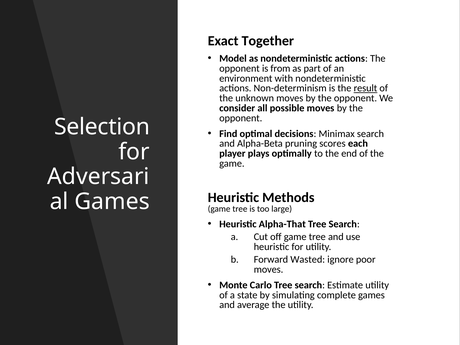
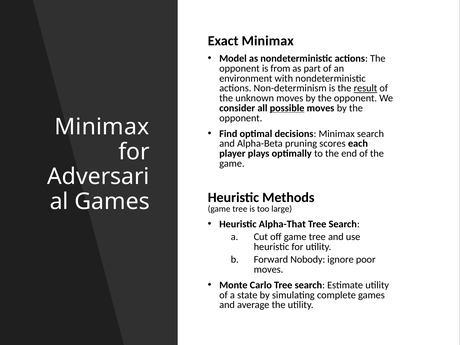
Exact Together: Together -> Minimax (268, 41)
possible underline: none -> present (287, 108)
Selection: Selection -> Minimax (102, 127)
Wasted: Wasted -> Nobody (308, 259)
